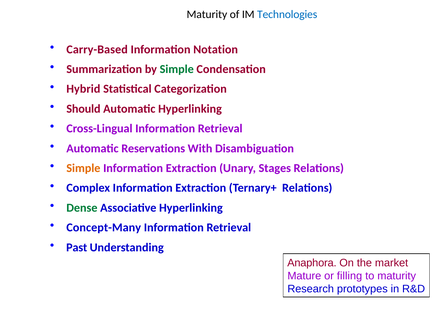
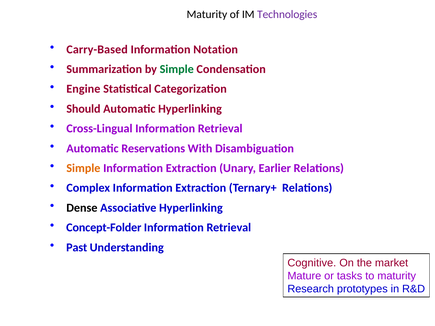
Technologies colour: blue -> purple (287, 14)
Hybrid: Hybrid -> Engine (83, 89)
Stages: Stages -> Earlier (275, 168)
Dense colour: green -> black (82, 208)
Concept-Many: Concept-Many -> Concept-Folder (104, 228)
Anaphora: Anaphora -> Cognitive (312, 263)
filling: filling -> tasks (350, 276)
